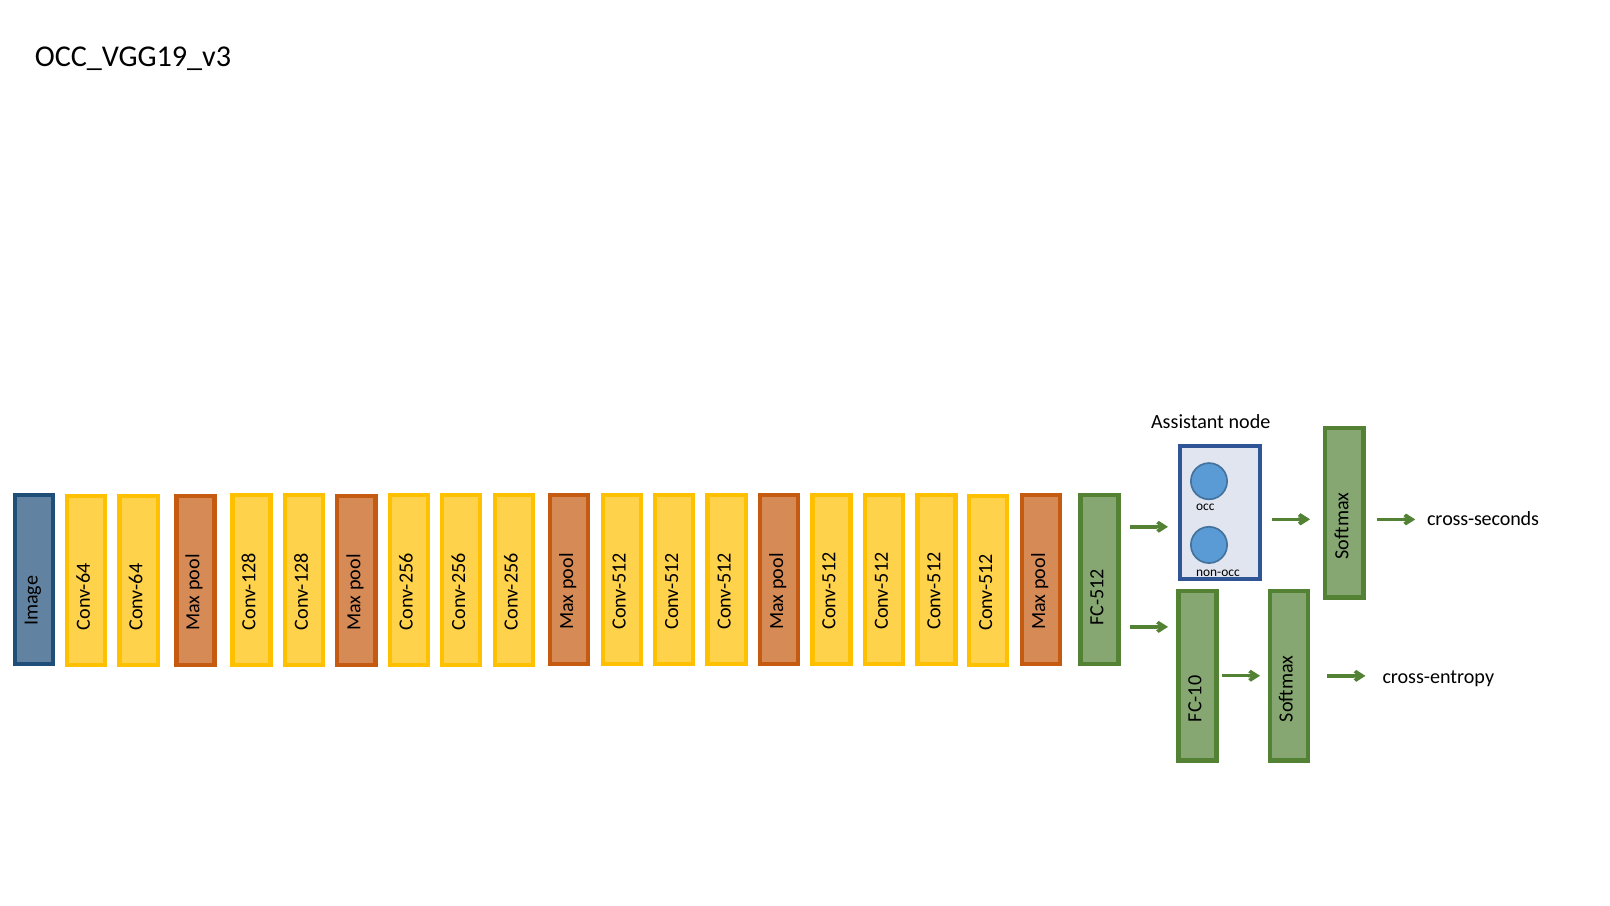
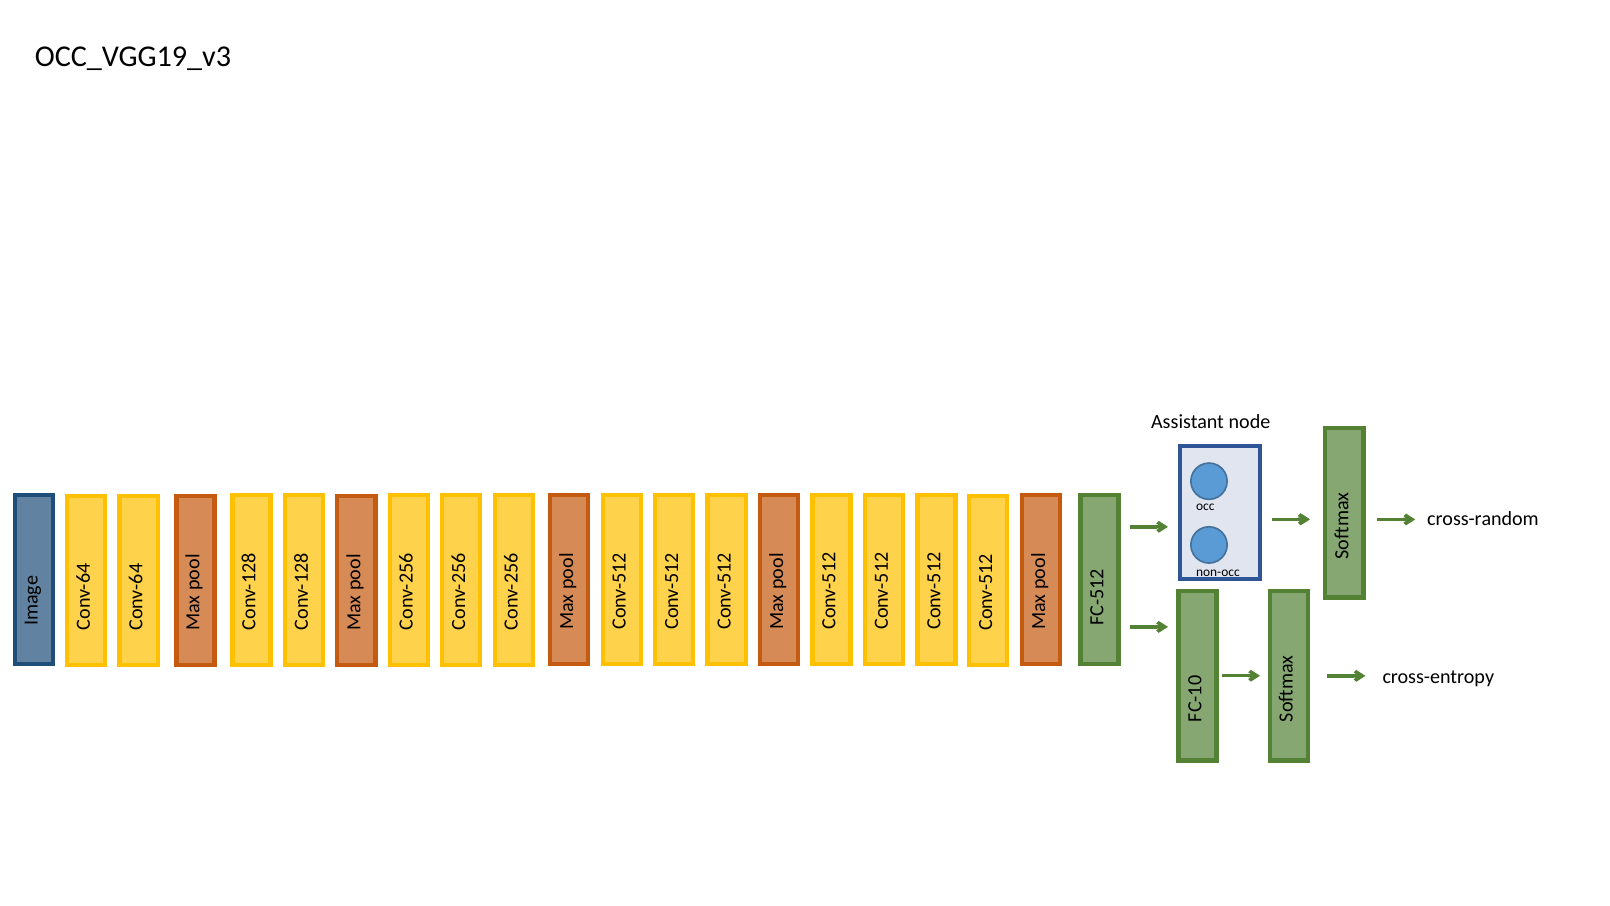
cross-seconds: cross-seconds -> cross-random (1483, 519)
